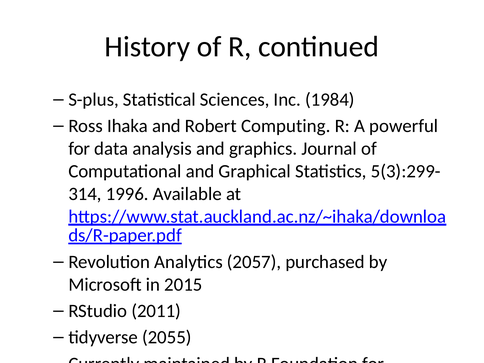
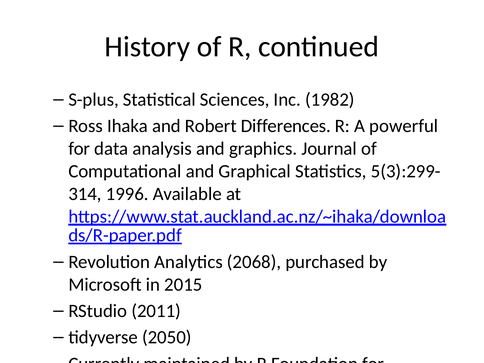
1984: 1984 -> 1982 (330, 100)
Robert Computing: Computing -> Differences (286, 126)
2057: 2057 -> 2068 (254, 262)
2055: 2055 -> 2050 (167, 337)
